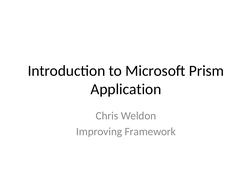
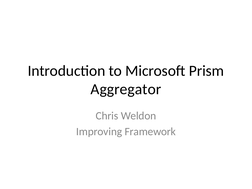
Application: Application -> Aggregator (126, 89)
